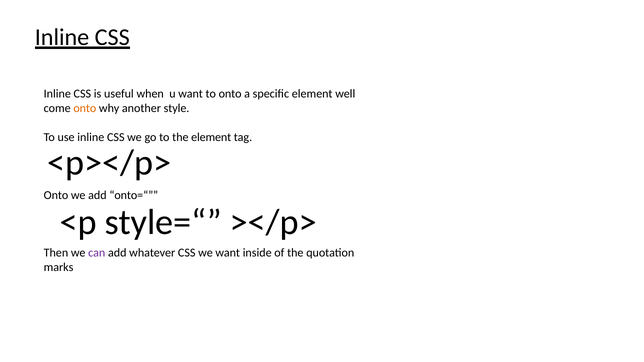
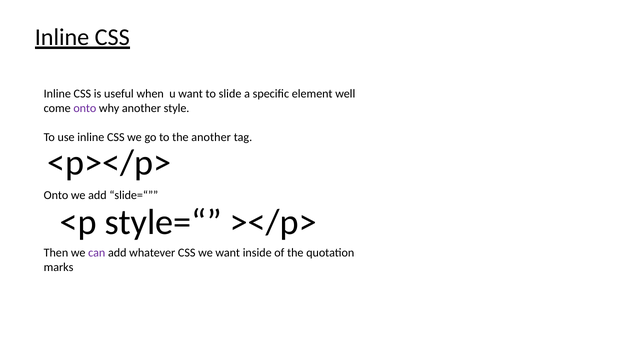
to onto: onto -> slide (230, 94)
onto colour: orange -> purple (85, 108)
the element: element -> another (211, 137)
onto=“: onto=“ -> slide=“ (134, 195)
